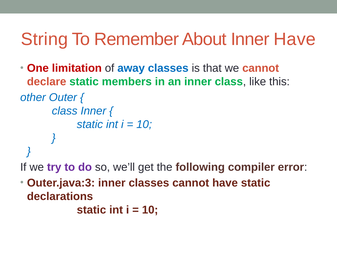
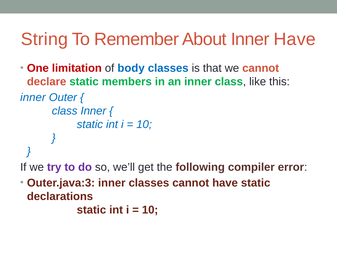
away: away -> body (131, 68)
other: other -> inner (33, 97)
